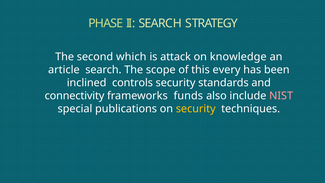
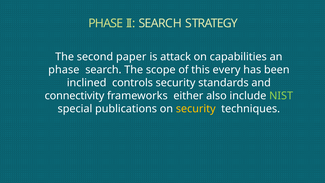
which: which -> paper (131, 57)
knowledge: knowledge -> capabilities (238, 57)
article: article -> phase (64, 70)
funds: funds -> either (188, 96)
NIST colour: pink -> light green (281, 96)
